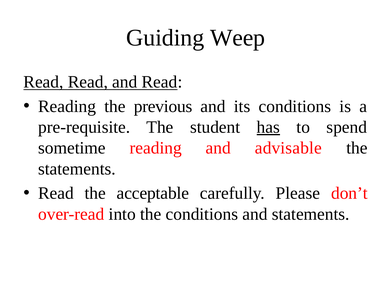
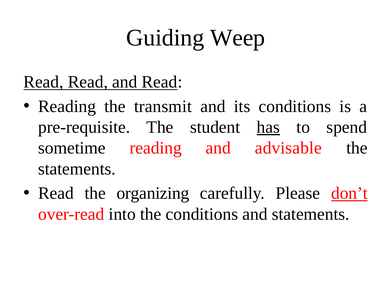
previous: previous -> transmit (163, 106)
acceptable: acceptable -> organizing (153, 193)
don’t underline: none -> present (349, 193)
